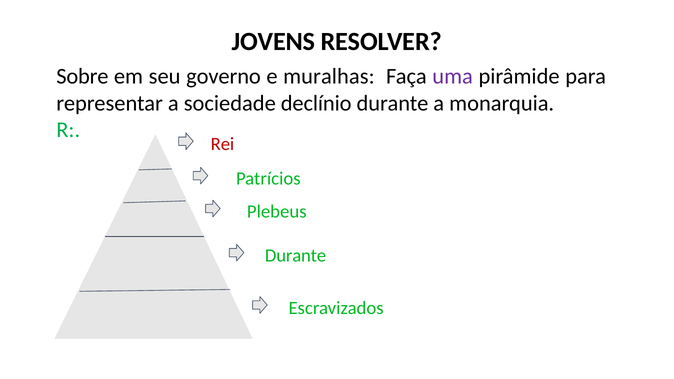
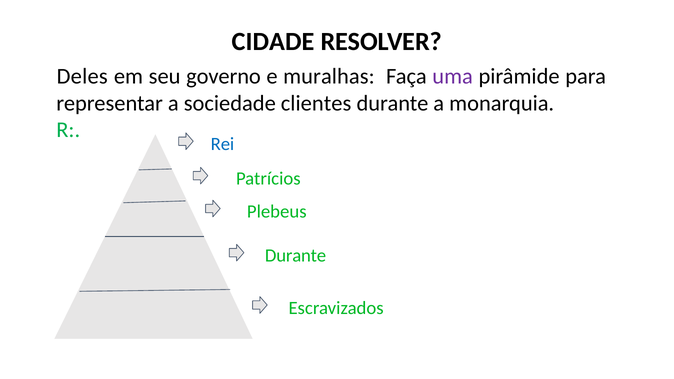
JOVENS: JOVENS -> CIDADE (273, 42)
Sobre: Sobre -> Deles (82, 76)
declínio: declínio -> clientes (316, 103)
Rei colour: red -> blue (222, 144)
